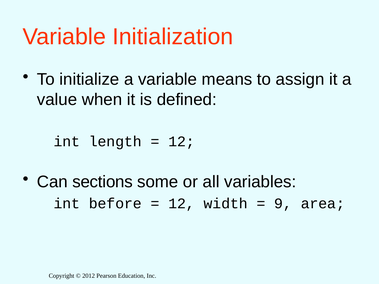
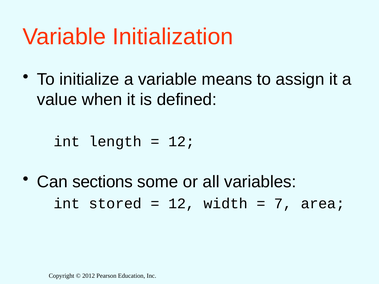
before: before -> stored (115, 204)
9: 9 -> 7 (283, 204)
